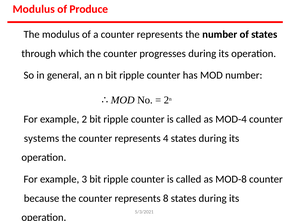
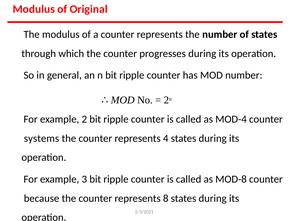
Produce: Produce -> Original (89, 9)
